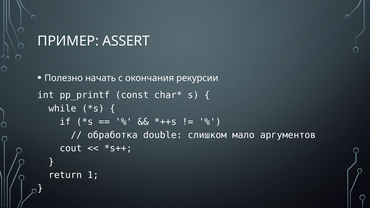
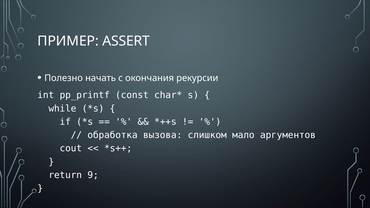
double: double -> вызова (163, 135)
1: 1 -> 9 (93, 175)
